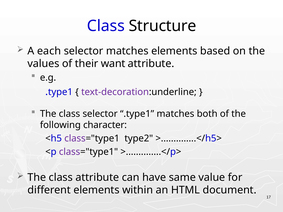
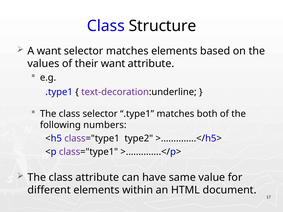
A each: each -> want (49, 51)
character: character -> numbers (105, 125)
